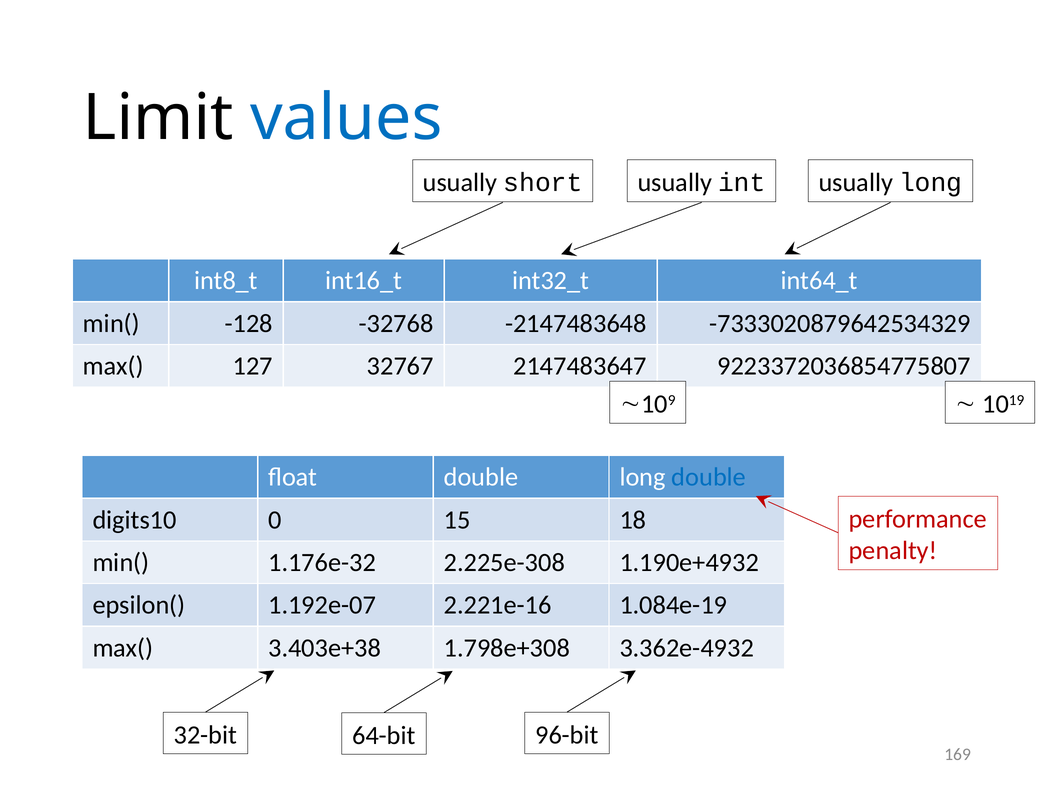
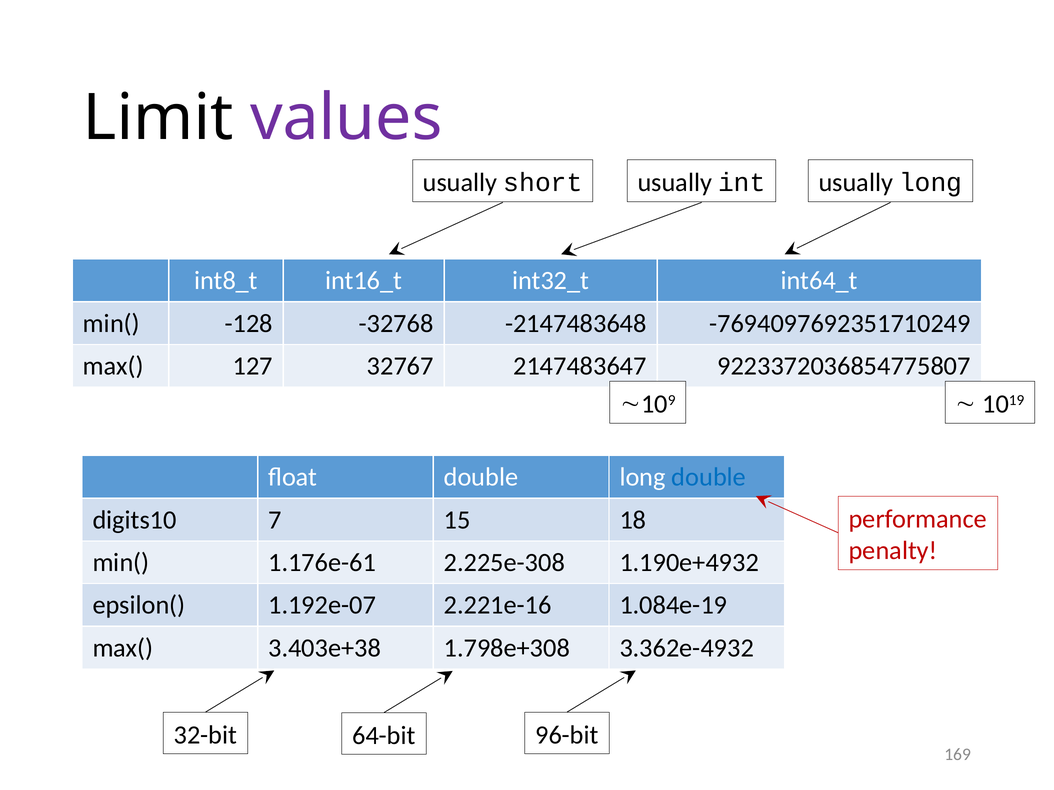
values colour: blue -> purple (346, 118)
-7333020879642534329: -7333020879642534329 -> -7694097692351710249 (840, 324)
0: 0 -> 7 (275, 520)
1.176e-32: 1.176e-32 -> 1.176e-61 (322, 563)
